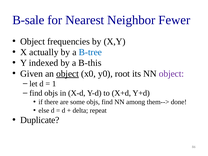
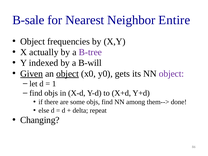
Fewer: Fewer -> Entire (174, 20)
B-tree colour: blue -> purple (90, 52)
B-this: B-this -> B-will (90, 63)
Given underline: none -> present (32, 74)
root: root -> gets (122, 74)
Duplicate: Duplicate -> Changing (40, 120)
